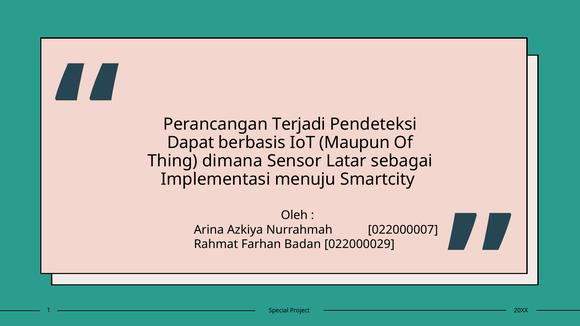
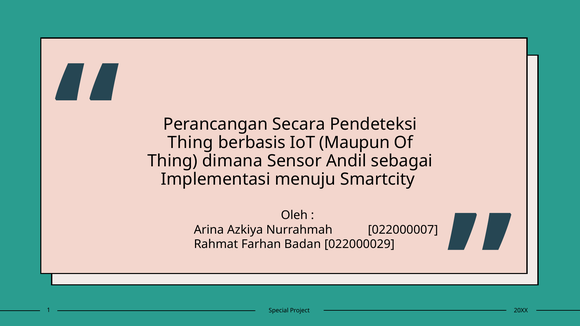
Terjadi: Terjadi -> Secara (299, 124)
Dapat: Dapat -> Thing (191, 143)
Latar: Latar -> Andil (346, 161)
